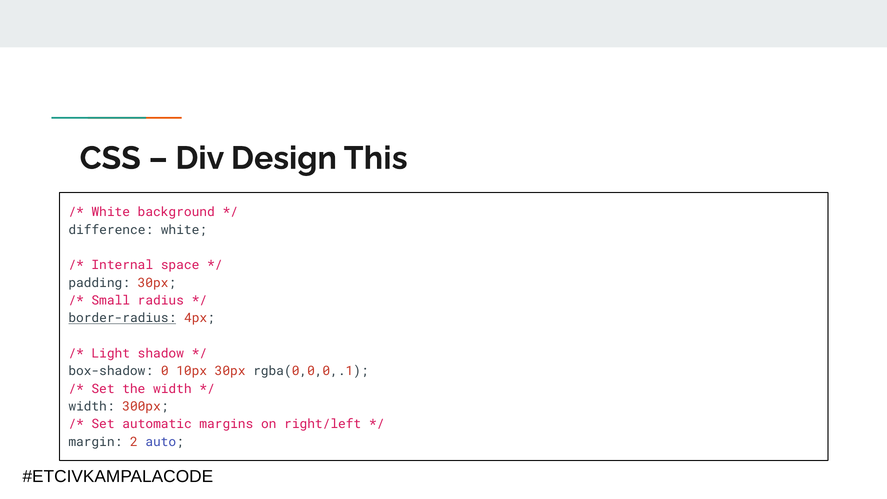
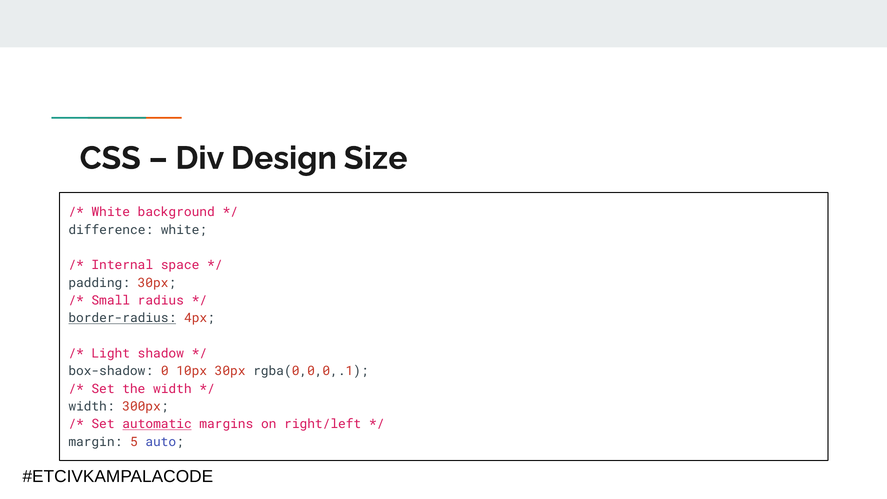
This: This -> Size (376, 158)
automatic underline: none -> present (157, 424)
2: 2 -> 5 (134, 442)
